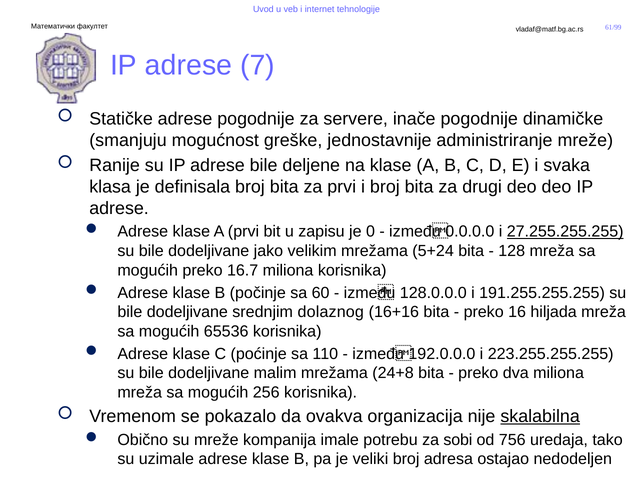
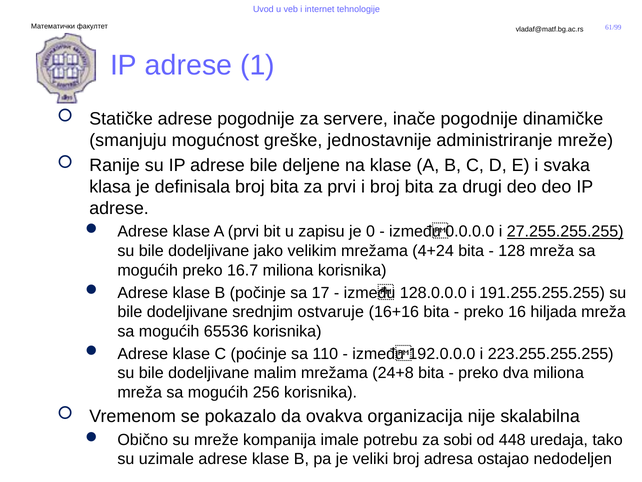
7: 7 -> 1 (258, 66)
5+24: 5+24 -> 4+24 (433, 251)
60: 60 -> 17 (321, 292)
dolaznog: dolaznog -> ostvaruje (331, 312)
skalabilna underline: present -> none (540, 416)
756: 756 -> 448 (512, 439)
